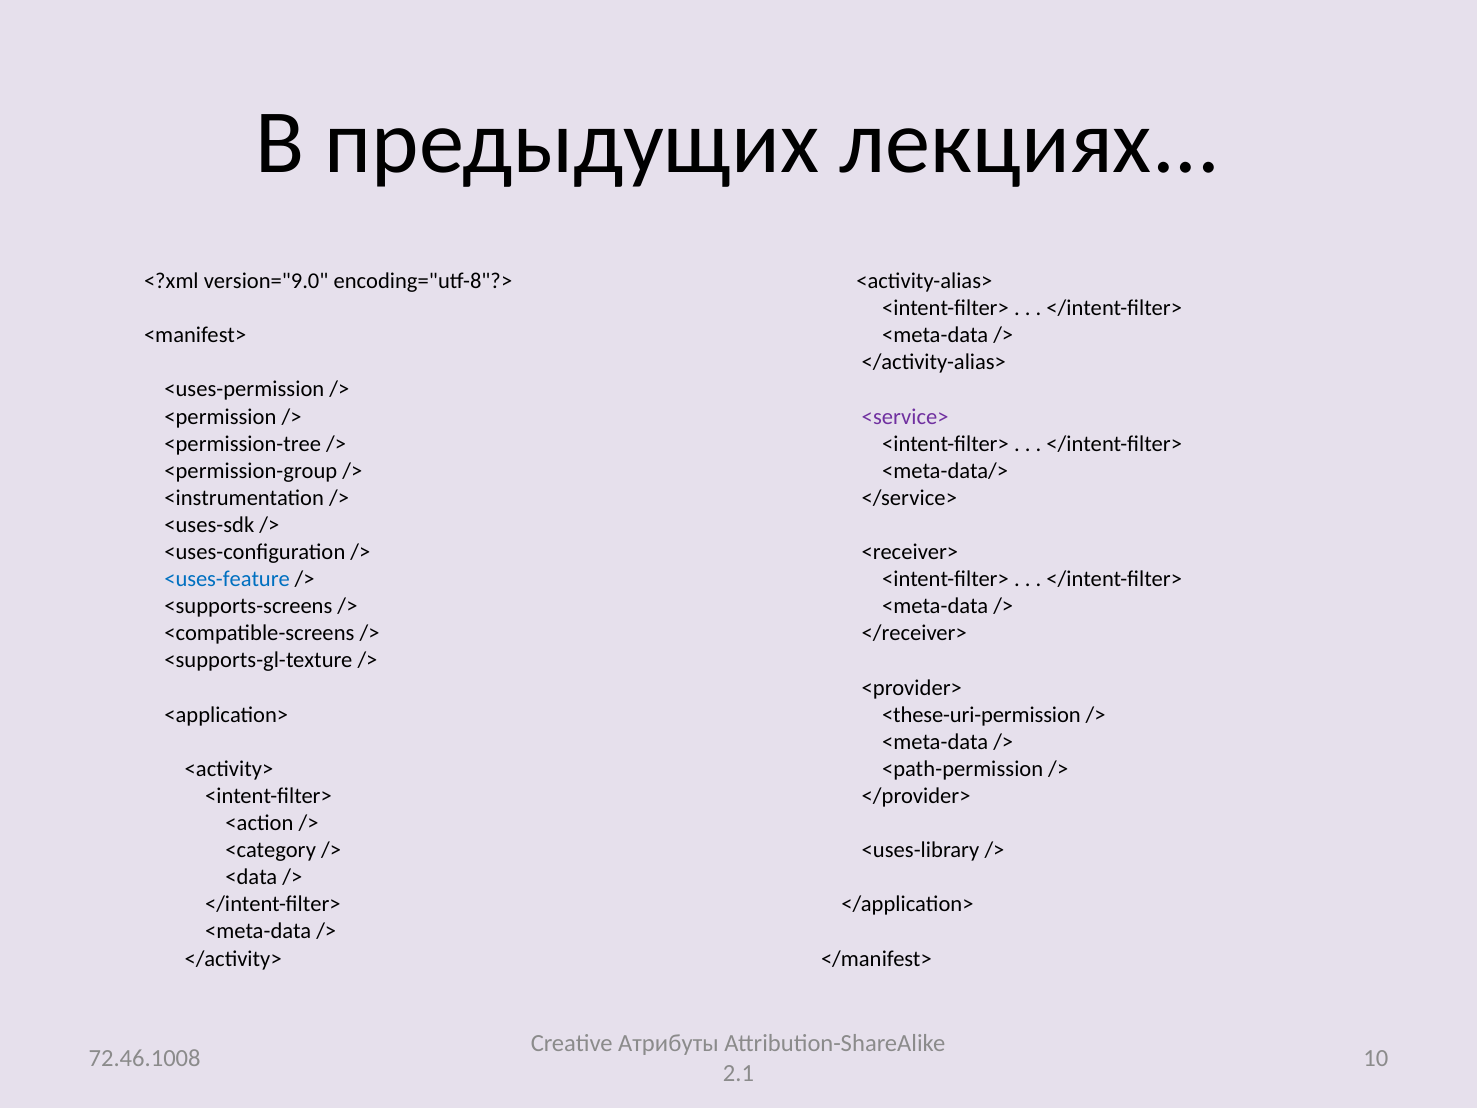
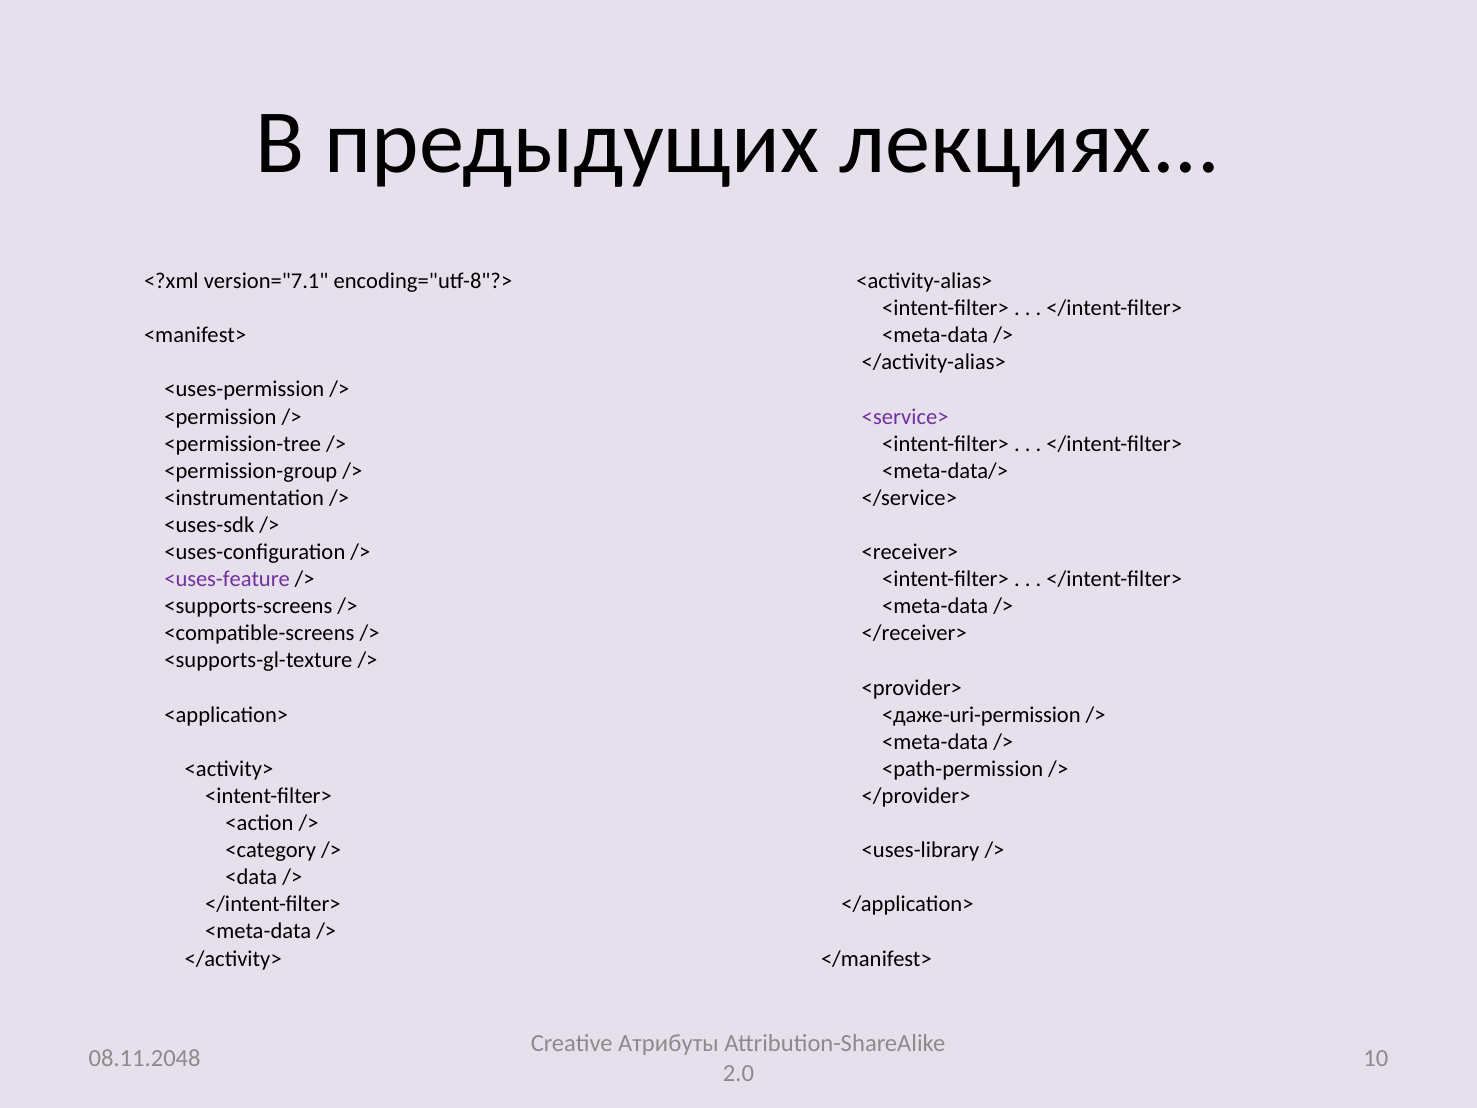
version="9.0: version="9.0 -> version="7.1 (266, 281)
<uses-feature colour: blue -> purple (227, 579)
<these-uri-permission: <these-uri-permission -> <даже-uri-permission (981, 715)
72.46.1008: 72.46.1008 -> 08.11.2048 (145, 1058)
2.1: 2.1 -> 2.0 (738, 1073)
